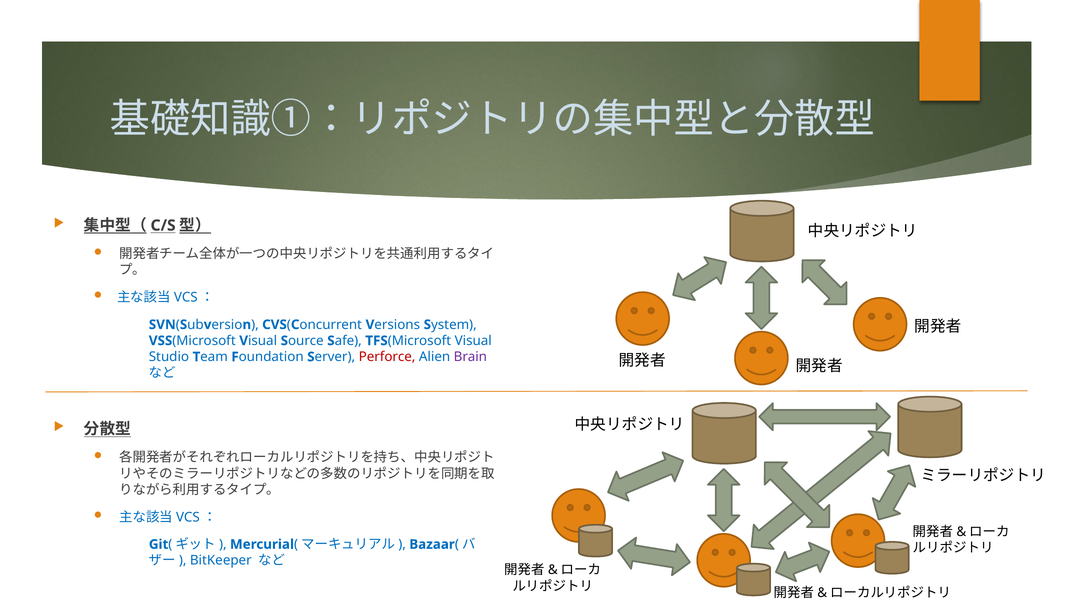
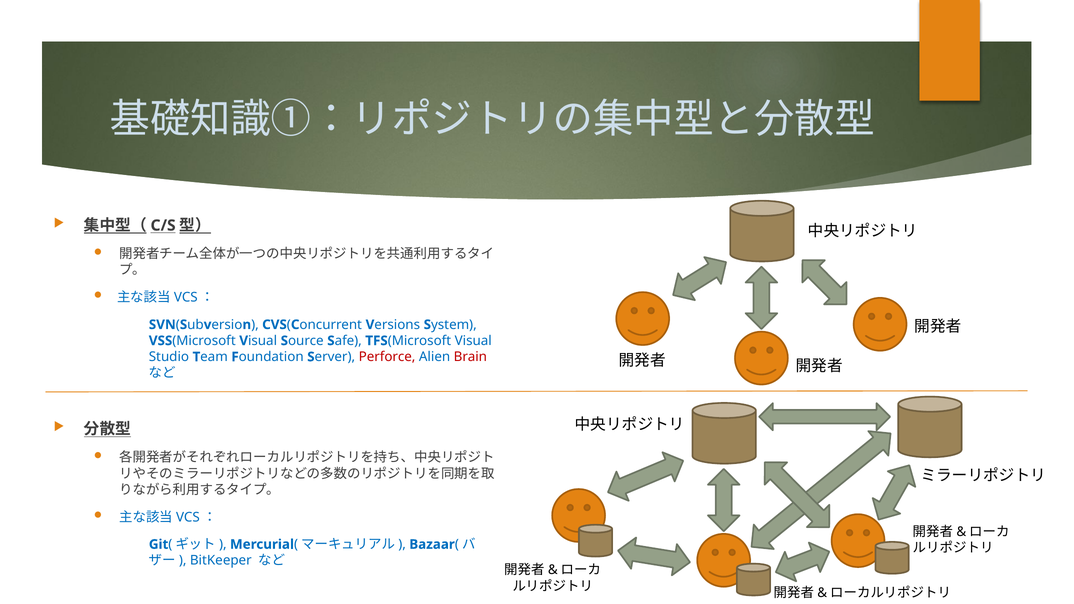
Brain colour: purple -> red (470, 357)
